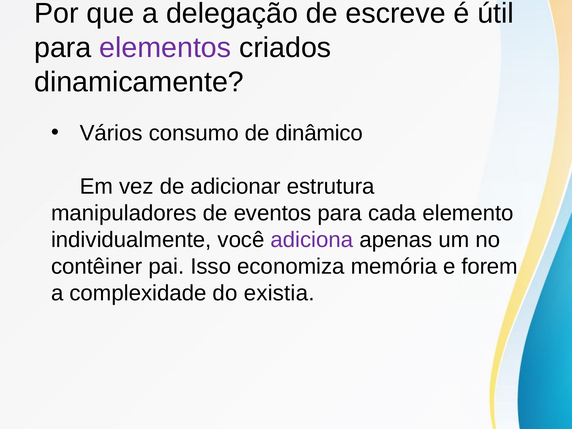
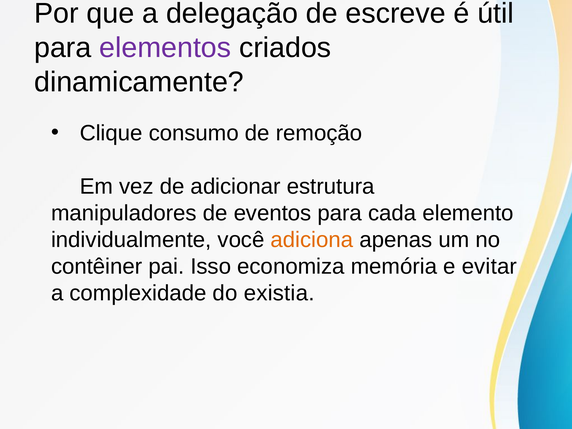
Vários: Vários -> Clique (111, 133)
dinâmico: dinâmico -> remoção (319, 133)
adiciona colour: purple -> orange (312, 240)
forem: forem -> evitar (489, 267)
